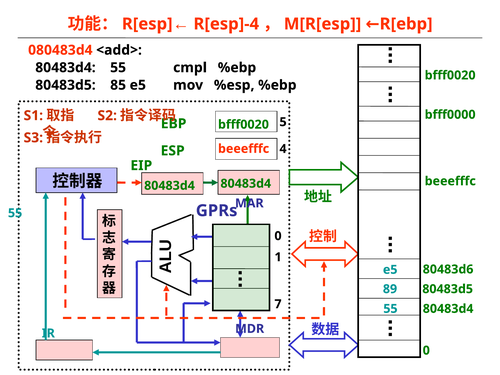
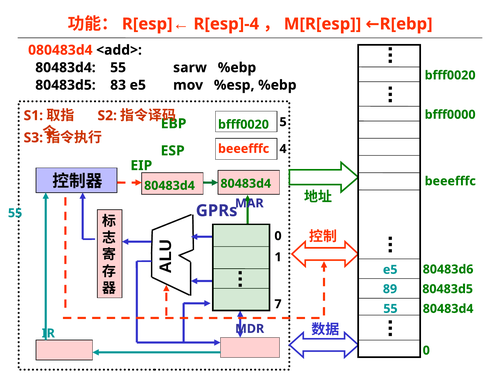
cmpl: cmpl -> sarw (190, 68)
85: 85 -> 83 (118, 85)
